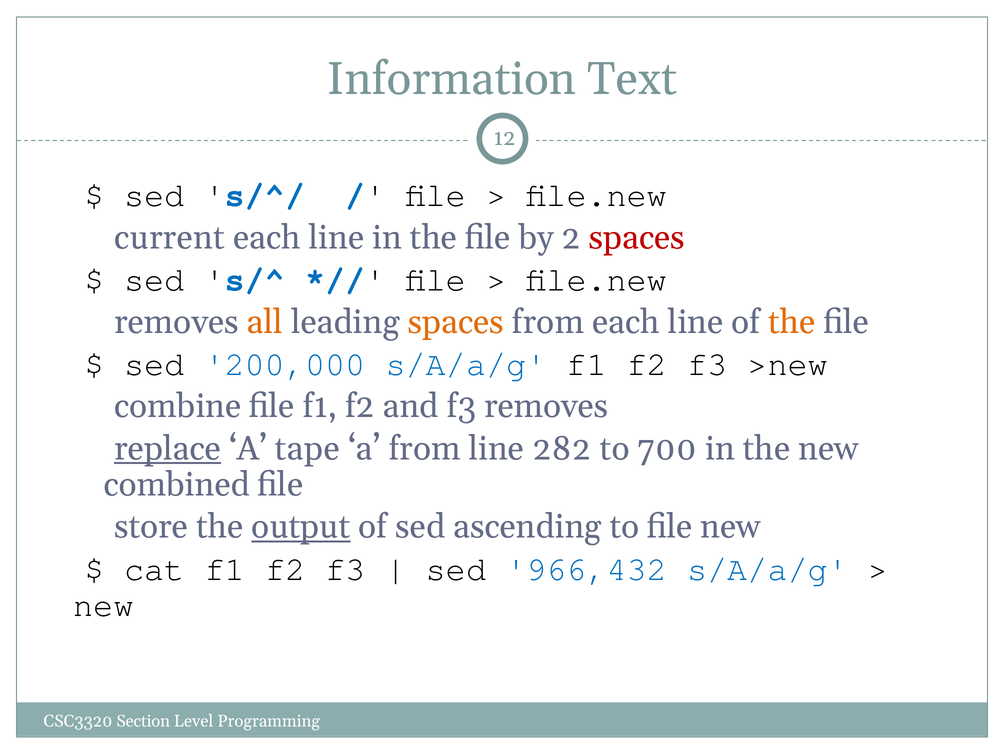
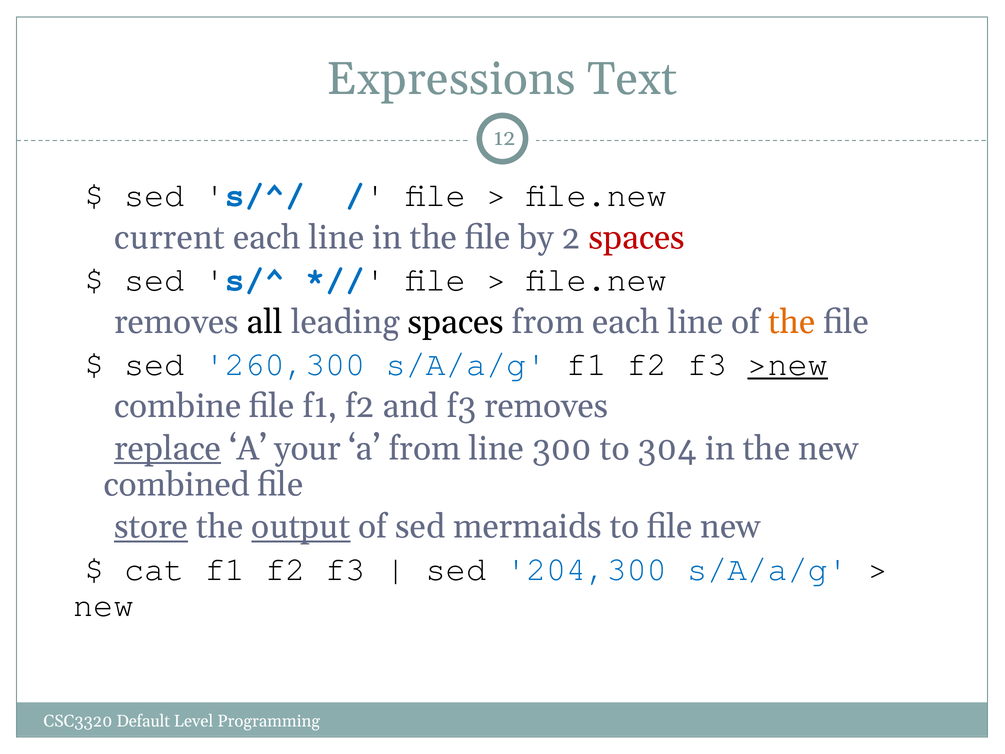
Information: Information -> Expressions (451, 79)
all colour: orange -> black (265, 322)
spaces colour: orange -> black (456, 322)
200,000: 200,000 -> 260,300 (285, 364)
>new underline: none -> present (788, 364)
tape: tape -> your (308, 448)
282: 282 -> 300 (562, 448)
700: 700 -> 304 (667, 448)
store underline: none -> present (151, 527)
ascending: ascending -> mermaids (527, 527)
966,432: 966,432 -> 204,300 (587, 569)
Section: Section -> Default (143, 721)
